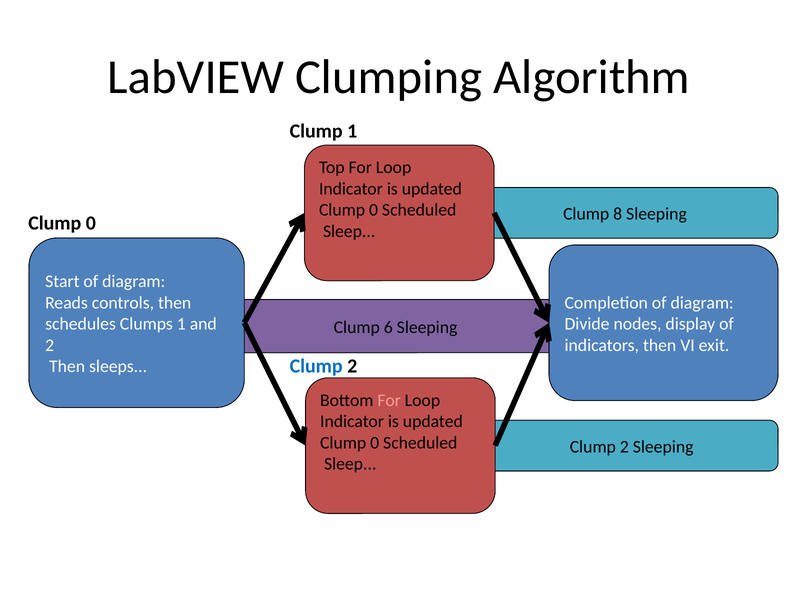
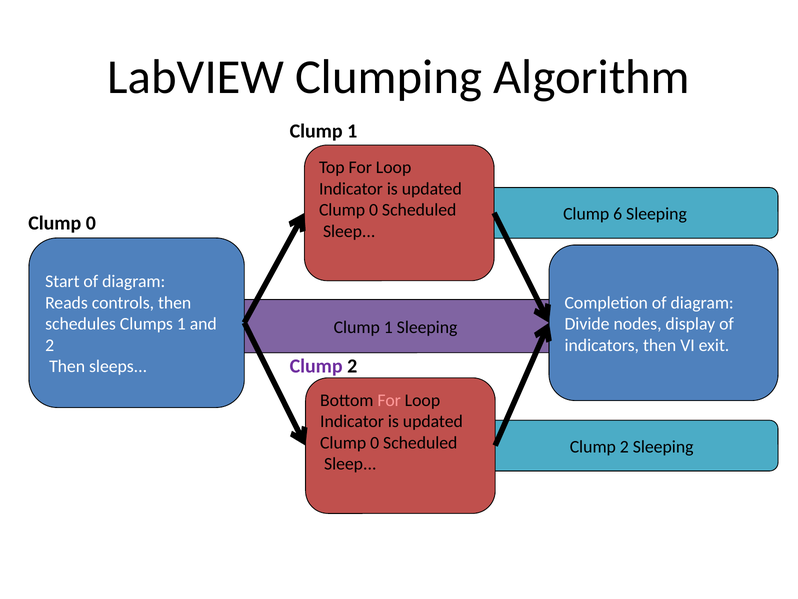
8: 8 -> 6 (618, 214)
6: 6 -> 1 (388, 327)
Clump colour: blue -> purple (316, 366)
